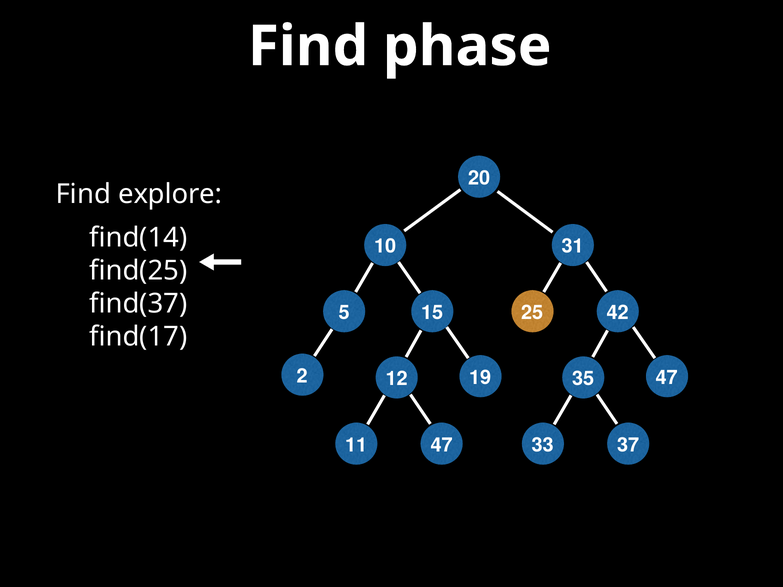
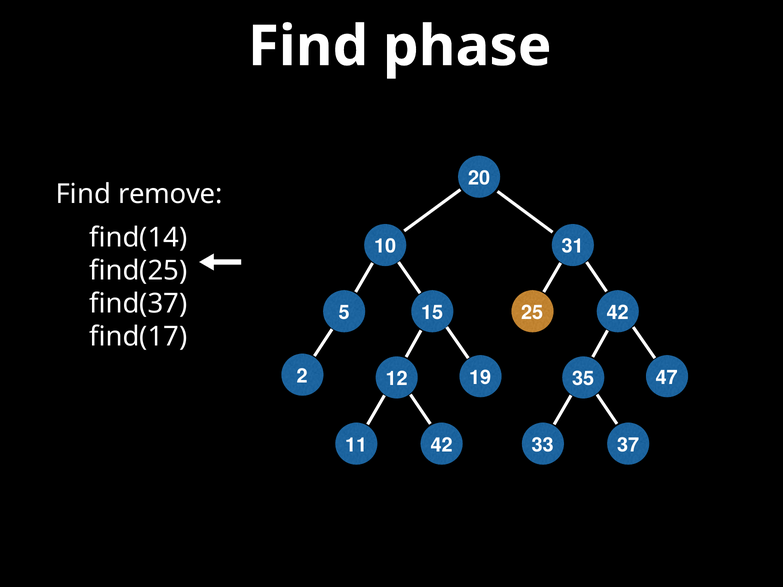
explore: explore -> remove (170, 194)
11 47: 47 -> 42 (442, 445)
